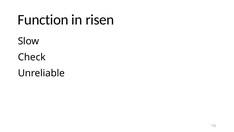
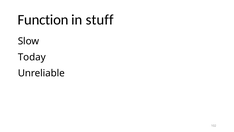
risen: risen -> stuff (100, 20)
Check: Check -> Today (32, 57)
